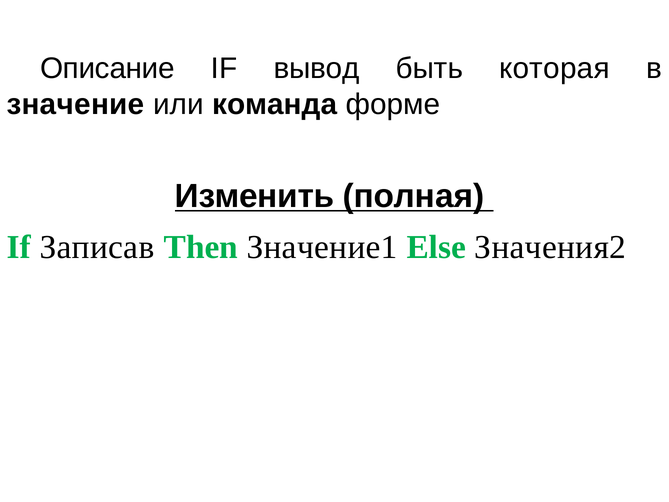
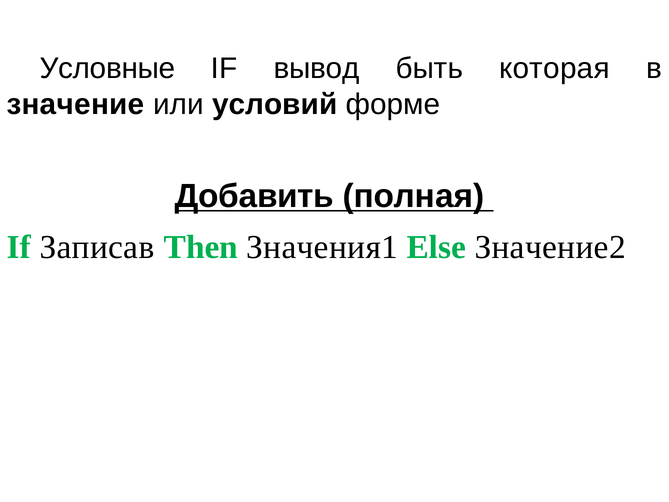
Описание: Описание -> Условные (107, 69)
команда: команда -> условий (275, 104)
Изменить: Изменить -> Добавить (254, 196)
Значение1: Значение1 -> Значения1 (322, 247)
Значения2: Значения2 -> Значение2 (550, 247)
